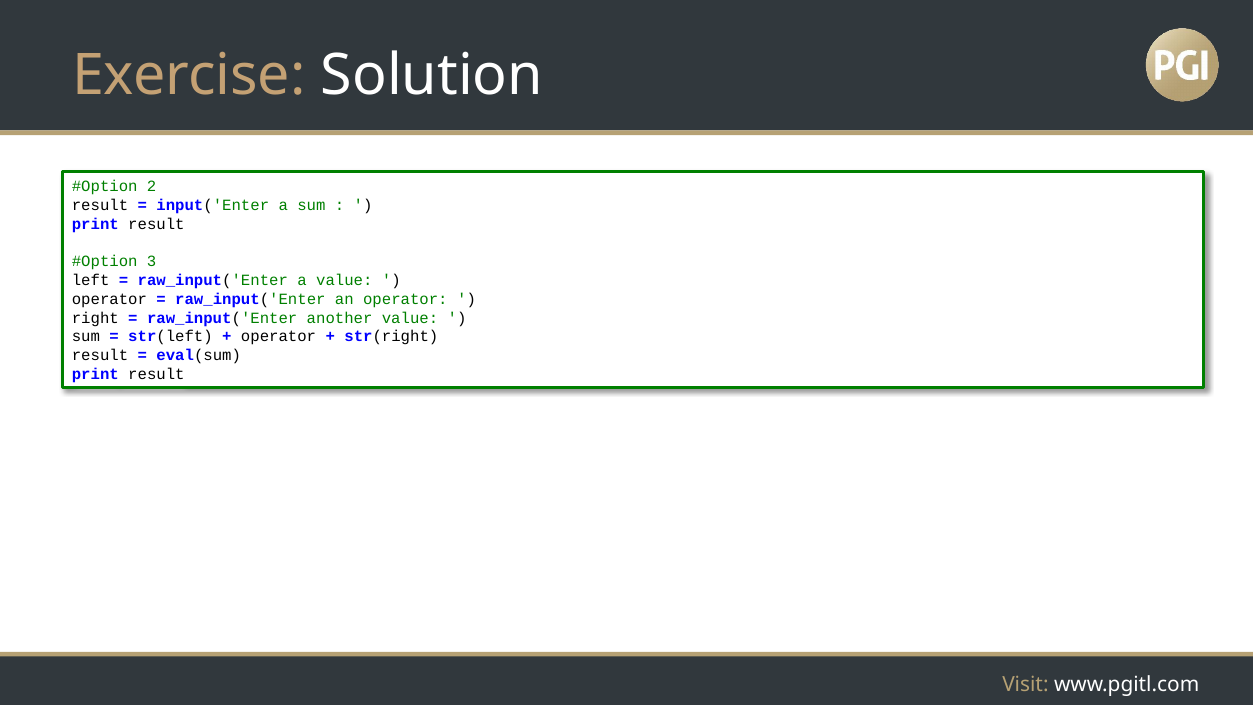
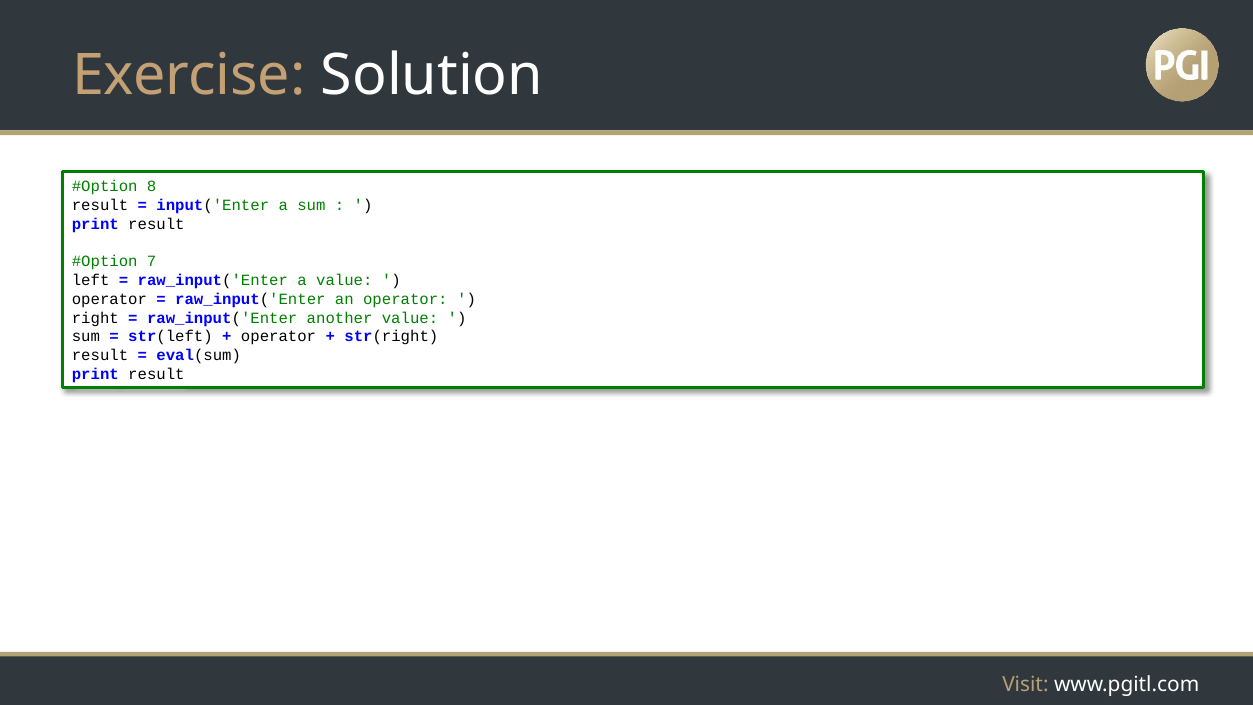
2: 2 -> 8 (152, 186)
3: 3 -> 7 (152, 261)
